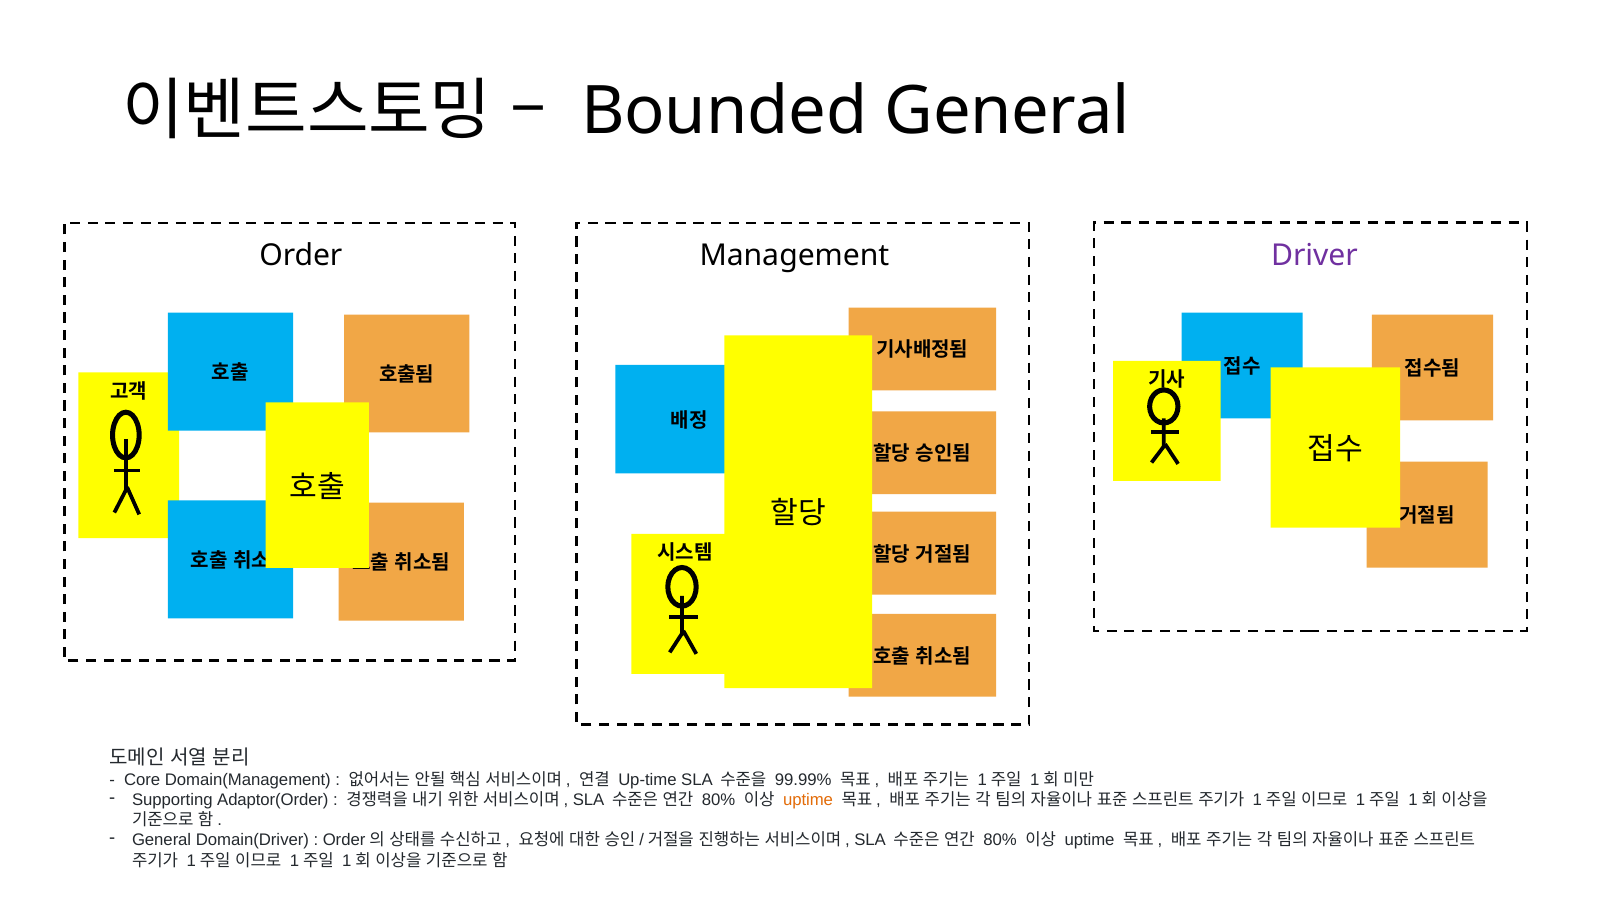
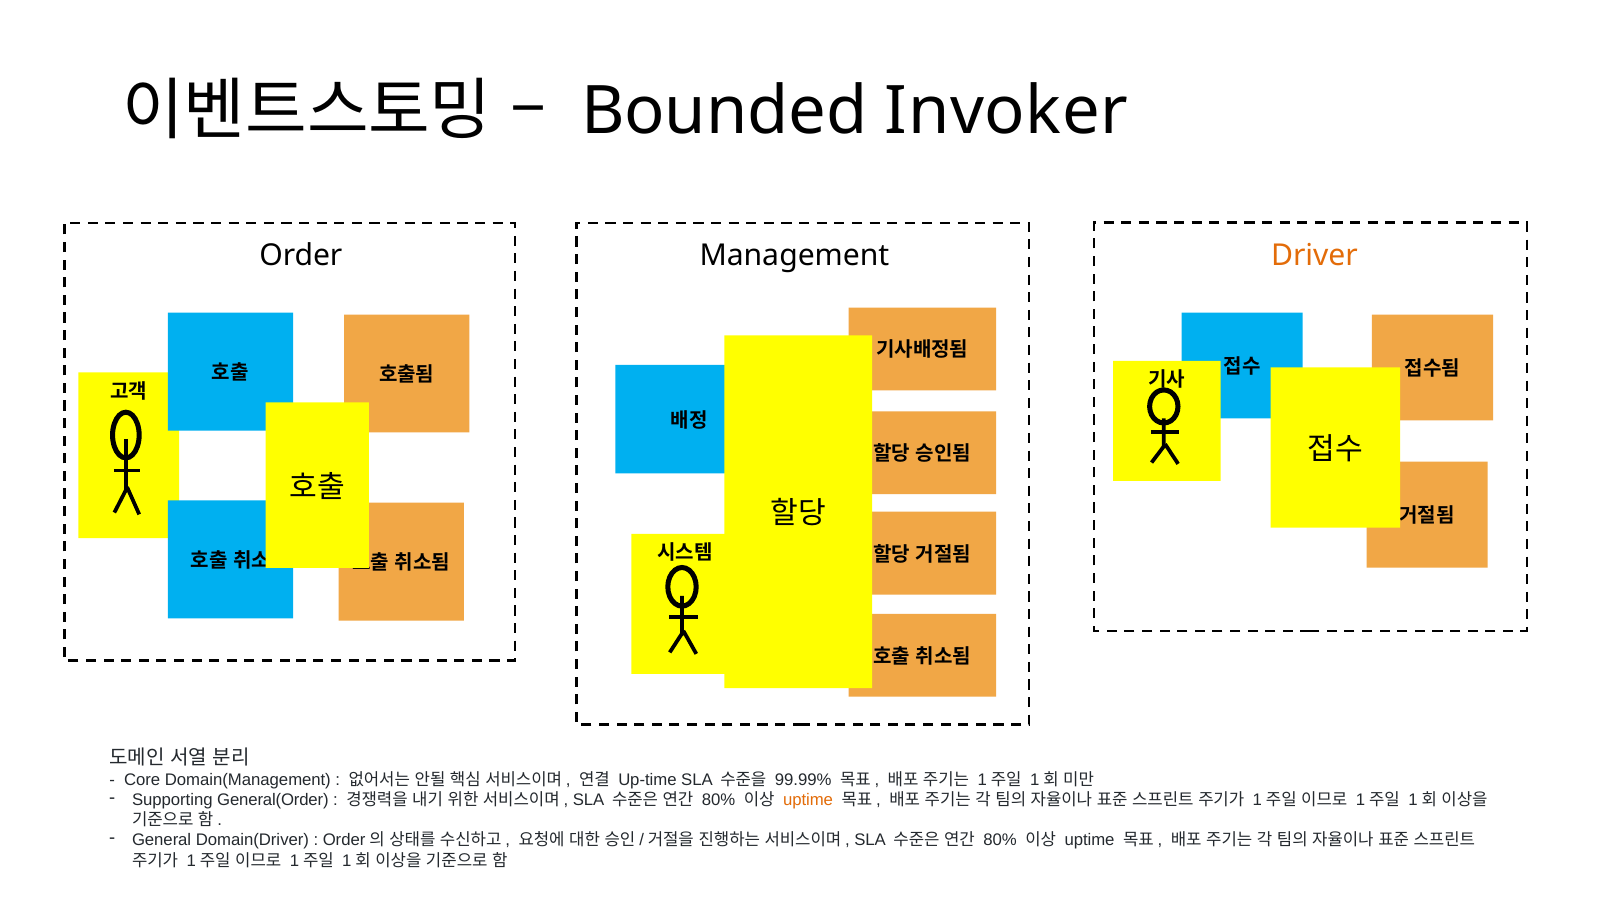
Bounded General: General -> Invoker (1007, 112)
Driver colour: purple -> orange (1314, 255)
Adaptor(Order: Adaptor(Order -> General(Order (273, 800)
